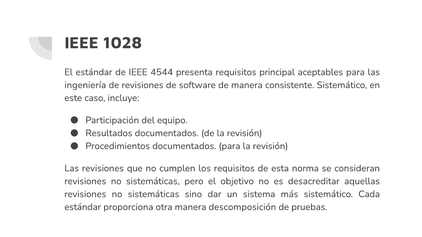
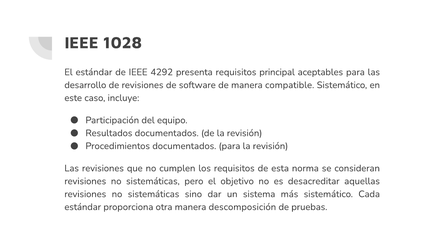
4544: 4544 -> 4292 (162, 72)
ingeniería: ingeniería -> desarrollo (85, 85)
consistente: consistente -> compatible (290, 85)
